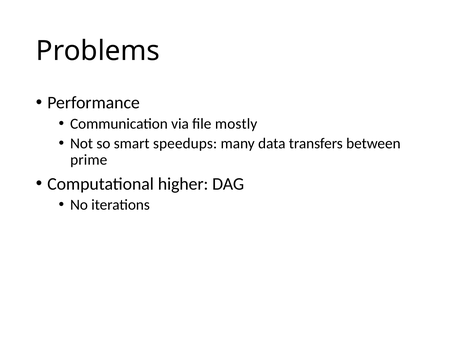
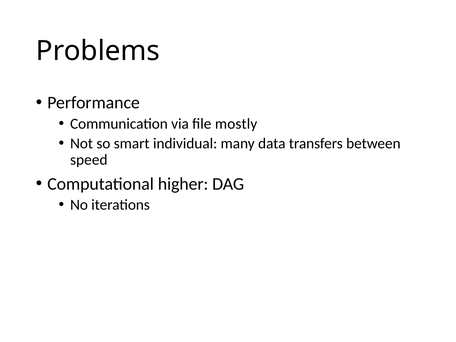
speedups: speedups -> individual (185, 143)
prime: prime -> speed (89, 160)
